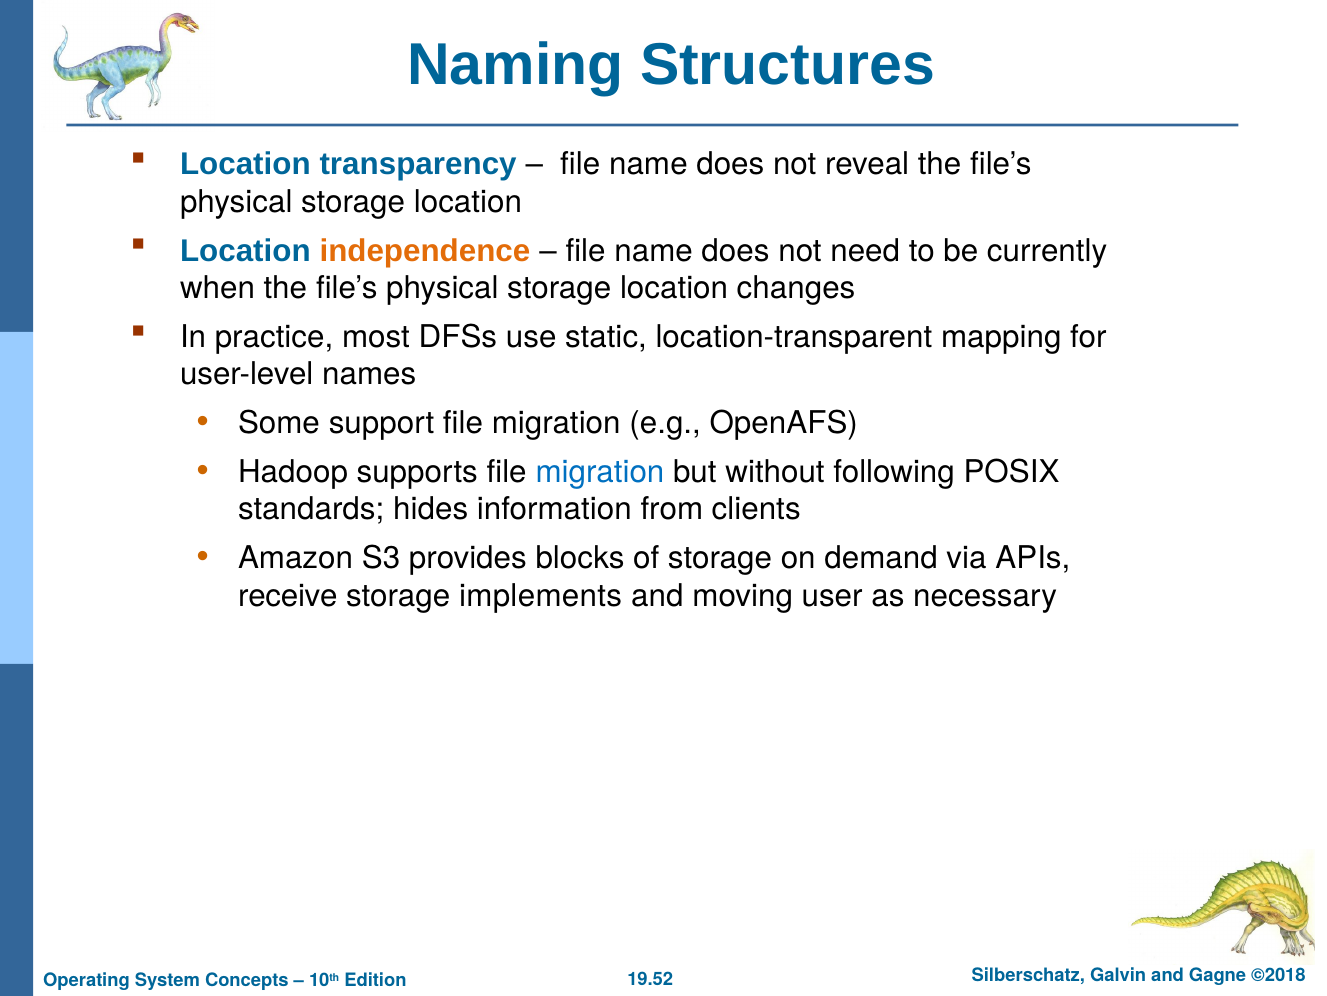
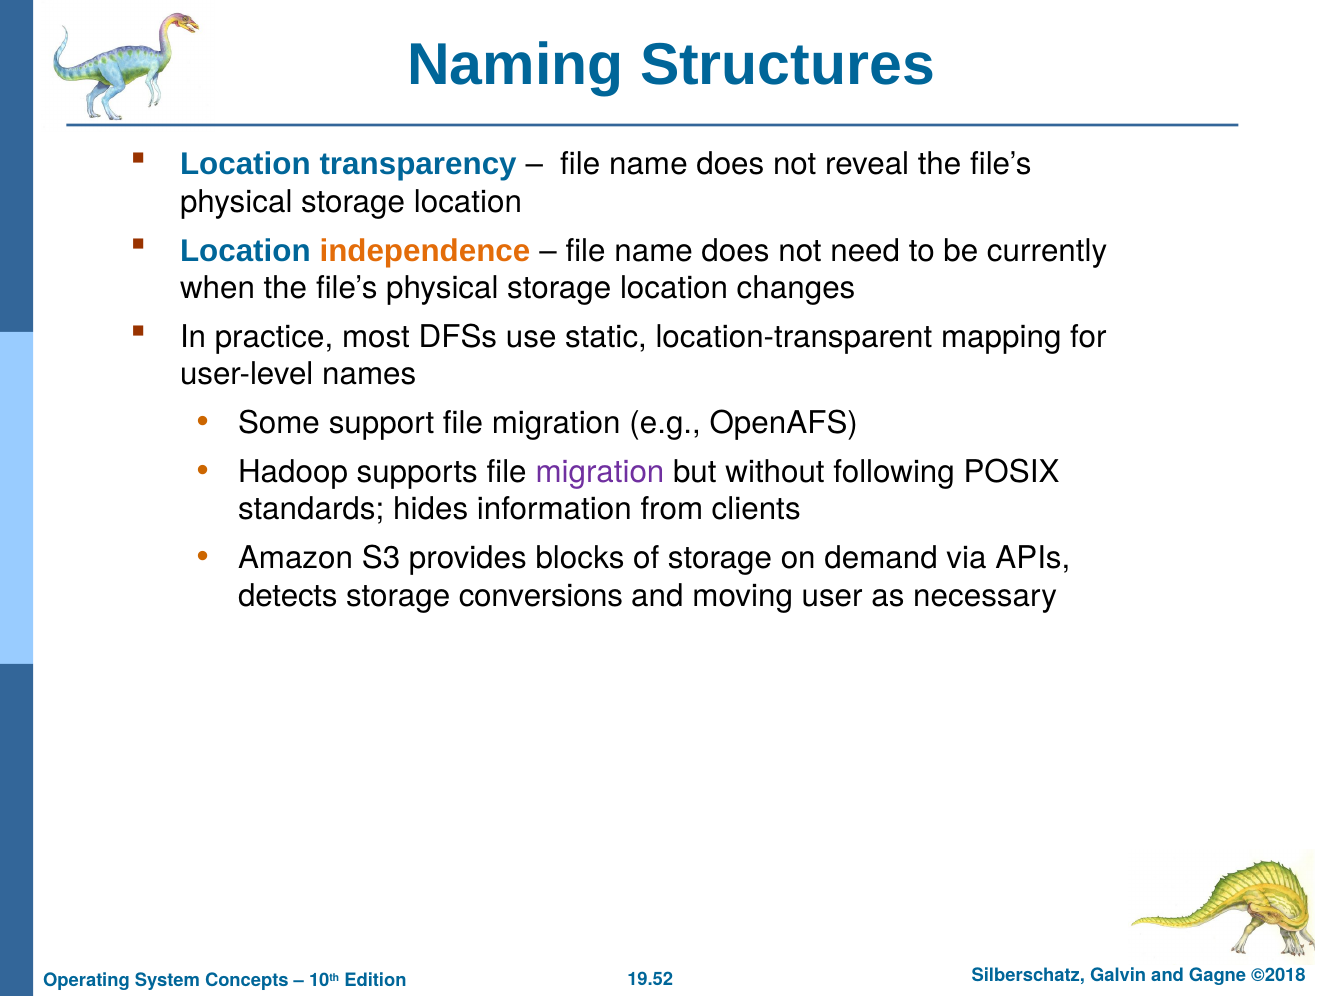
migration colour: blue -> purple (600, 472)
receive: receive -> detects (288, 595)
implements: implements -> conversions (541, 595)
